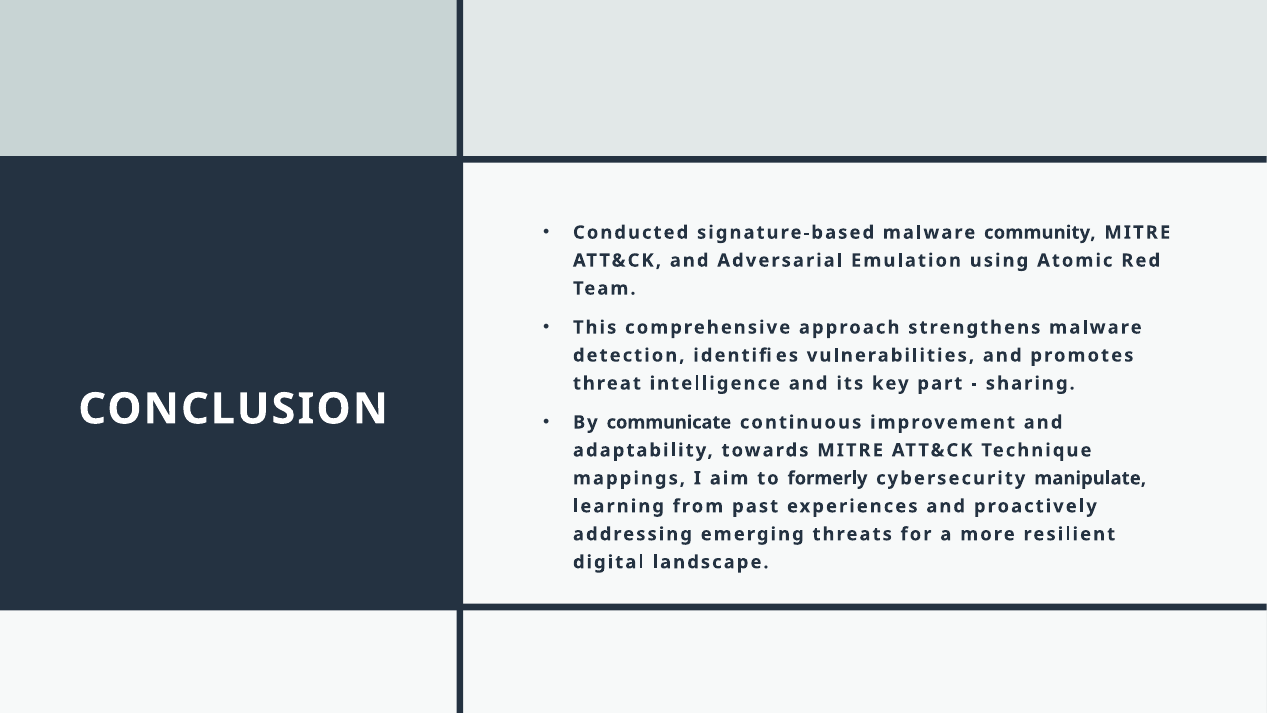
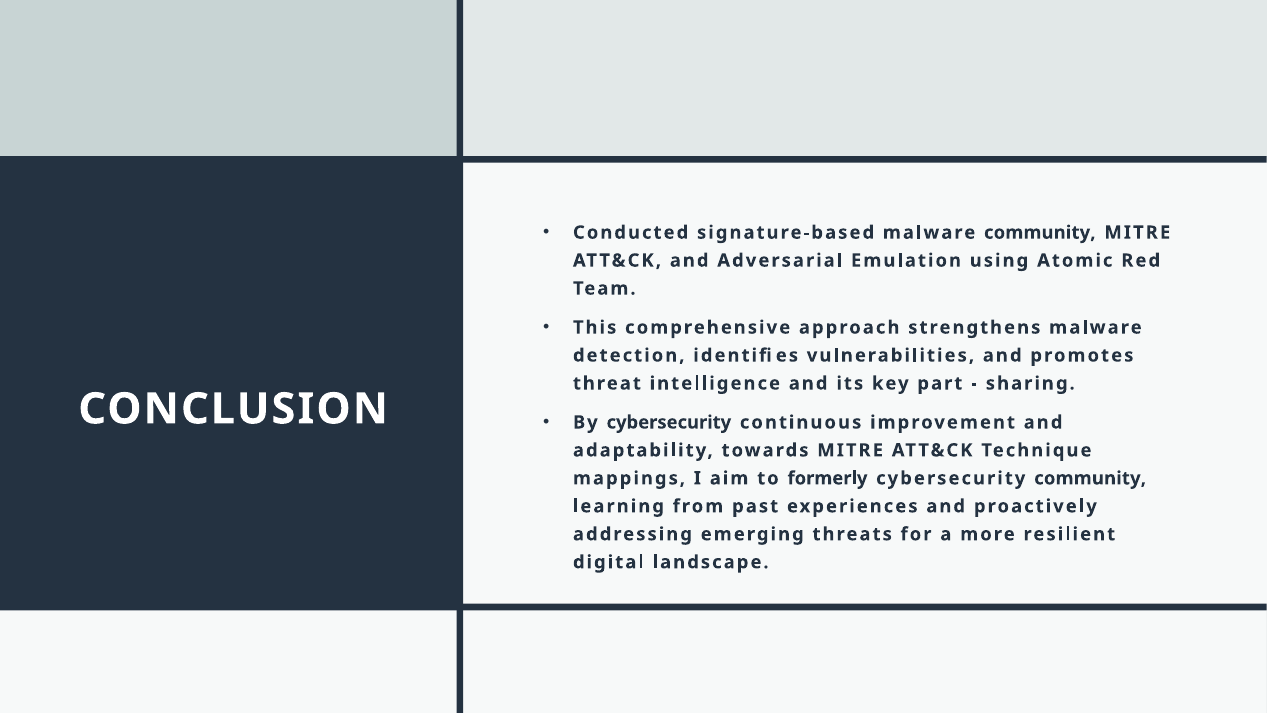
By communicate: communicate -> cybersecurity (669, 422)
cybersecurity manipulate: manipulate -> community (1090, 478)
